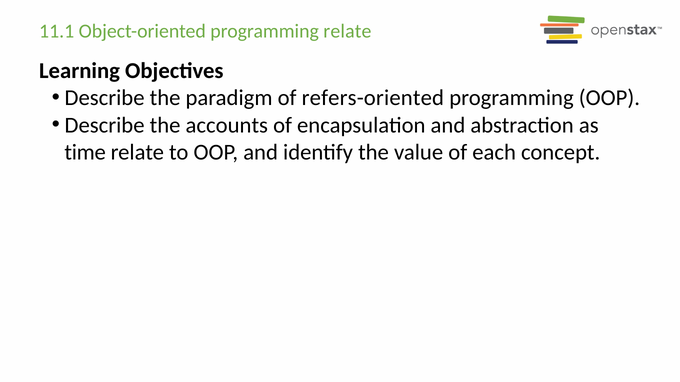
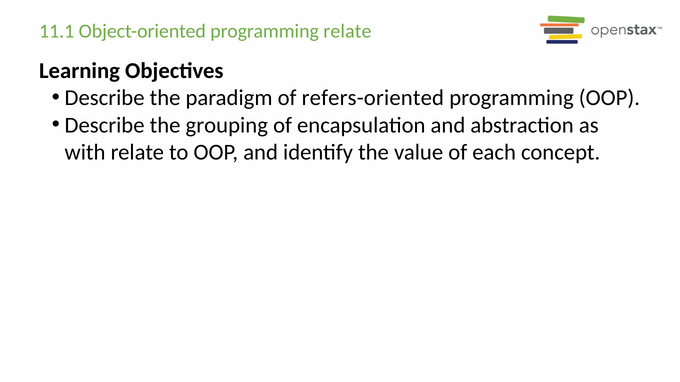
accounts: accounts -> grouping (227, 125)
time: time -> with (85, 152)
